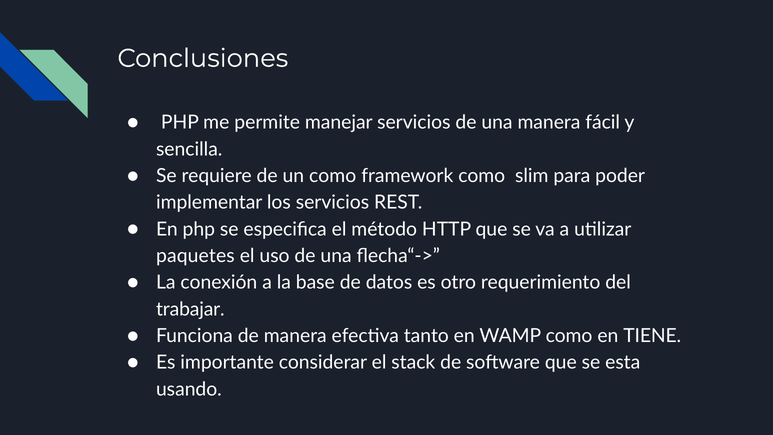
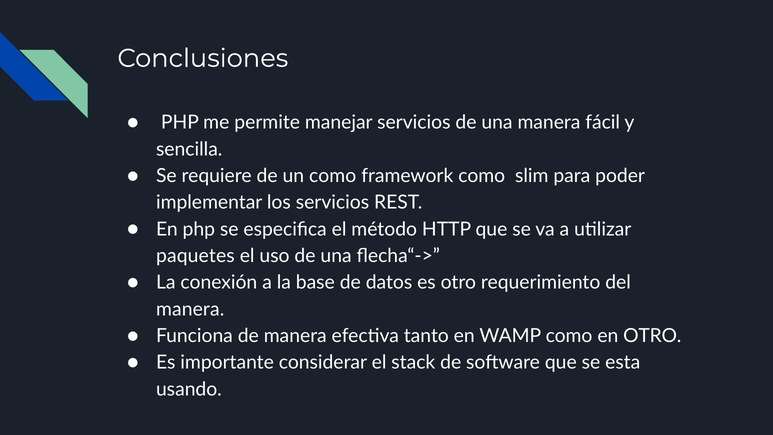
trabajar: trabajar -> manera (190, 309)
en TIENE: TIENE -> OTRO (652, 336)
